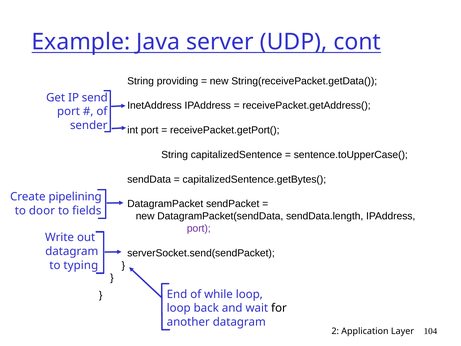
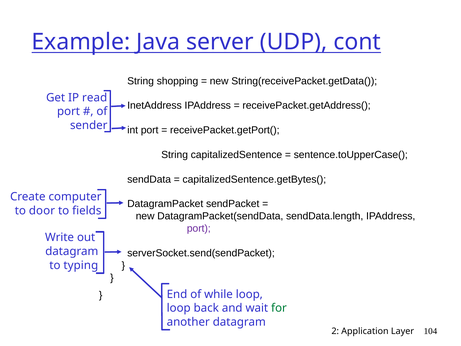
providing: providing -> shopping (177, 81)
send: send -> read (95, 98)
pipelining: pipelining -> computer (75, 197)
for colour: black -> green (279, 308)
